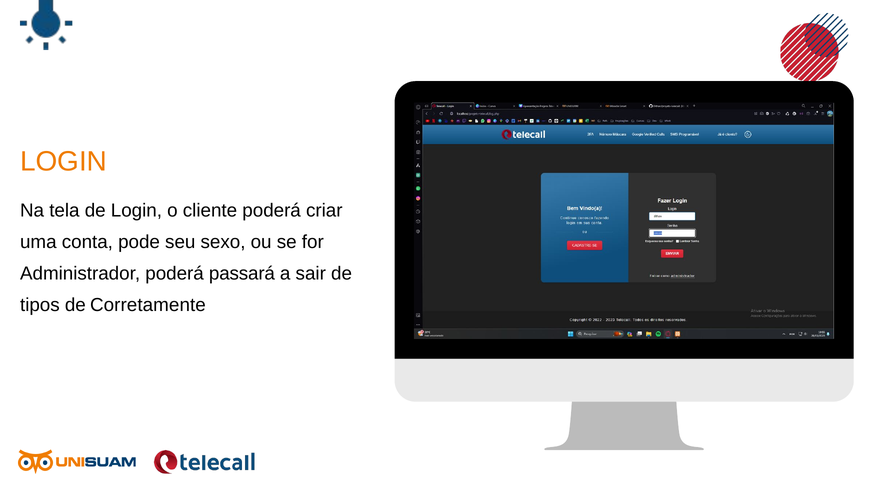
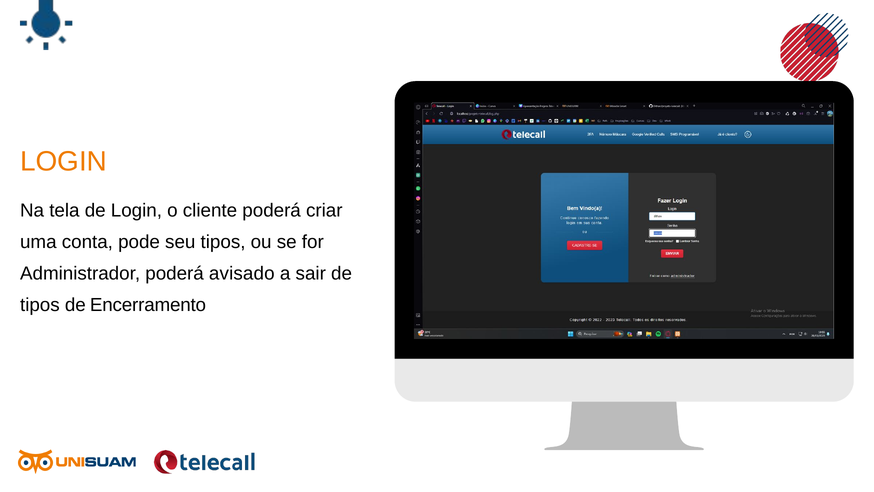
seu sexo: sexo -> tipos (223, 242)
passará: passará -> avisado (242, 273)
Corretamente: Corretamente -> Encerramento (148, 305)
